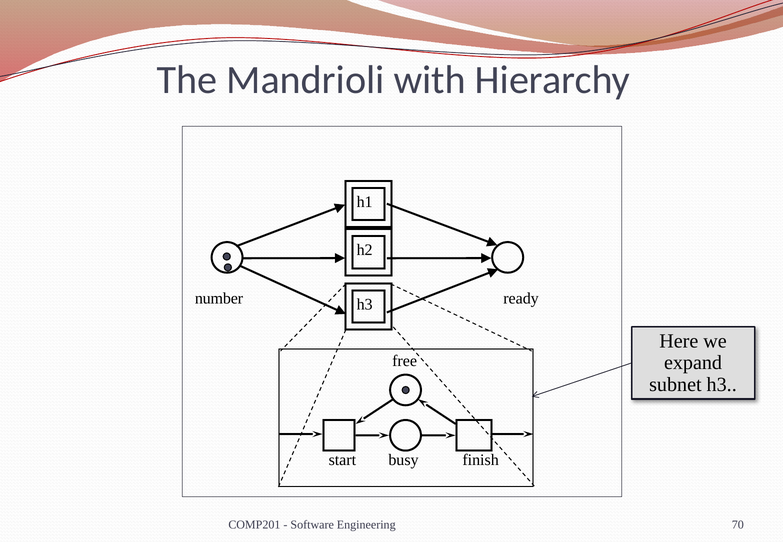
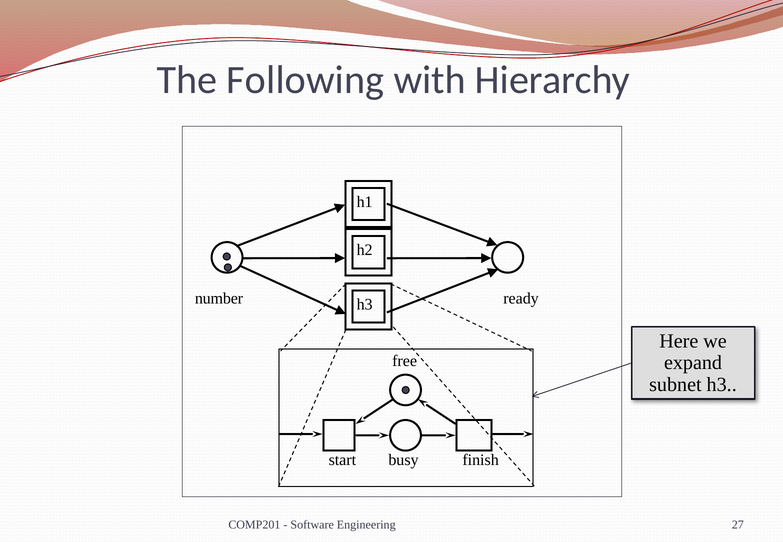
Mandrioli: Mandrioli -> Following (305, 80)
70: 70 -> 27 (738, 525)
